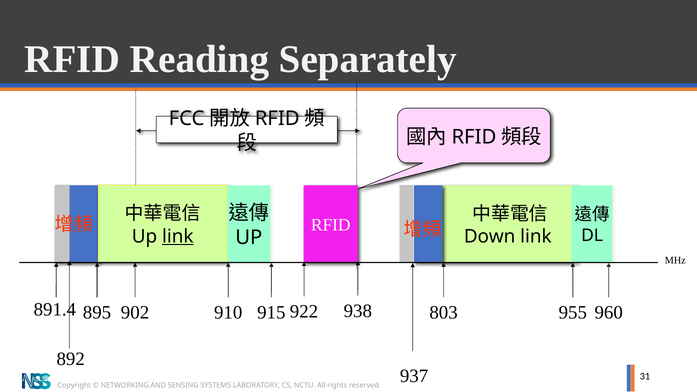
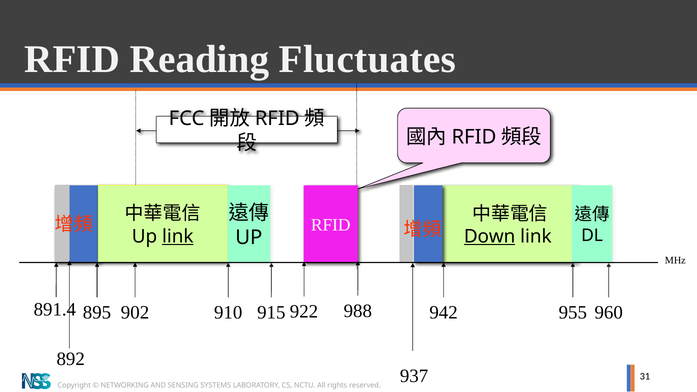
Separately: Separately -> Fluctuates (368, 59)
Down underline: none -> present (490, 237)
938: 938 -> 988 (358, 311)
803: 803 -> 942 (444, 313)
